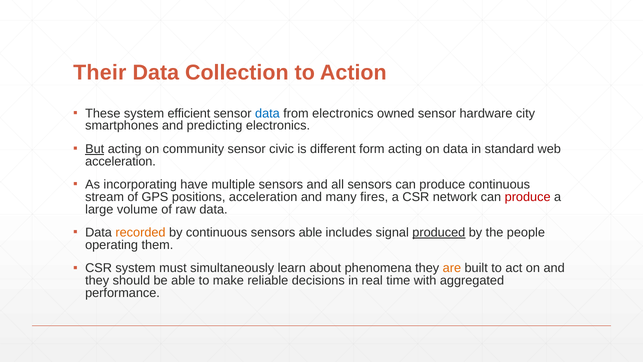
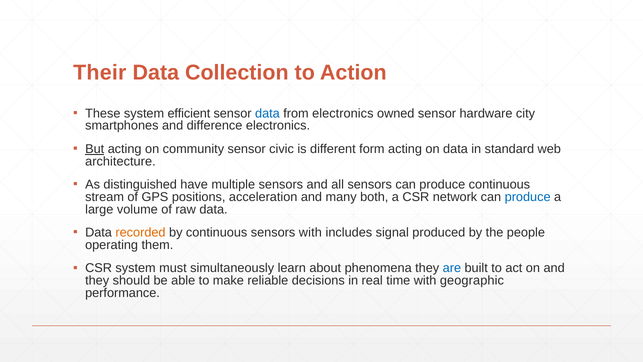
predicting: predicting -> difference (215, 126)
acceleration: acceleration -> architecture (120, 161)
incorporating: incorporating -> distinguished (140, 184)
fires: fires -> both (374, 197)
produce colour: red -> blue (528, 197)
sensors able: able -> with (310, 232)
produced underline: present -> none (439, 232)
are colour: orange -> blue (452, 268)
aggregated: aggregated -> geographic (472, 280)
